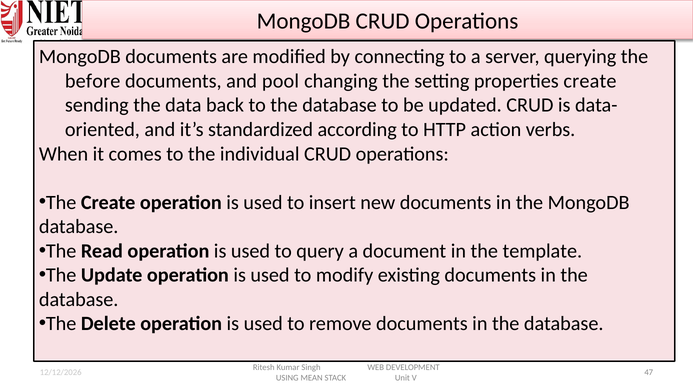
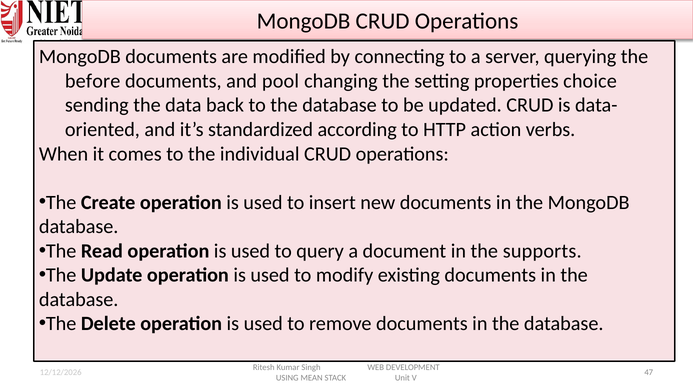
properties create: create -> choice (590, 81)
template: template -> supports (542, 251)
